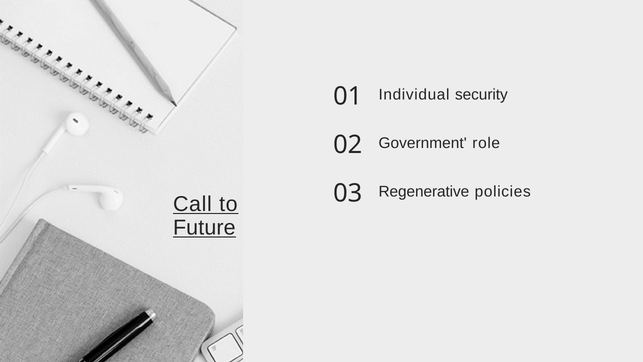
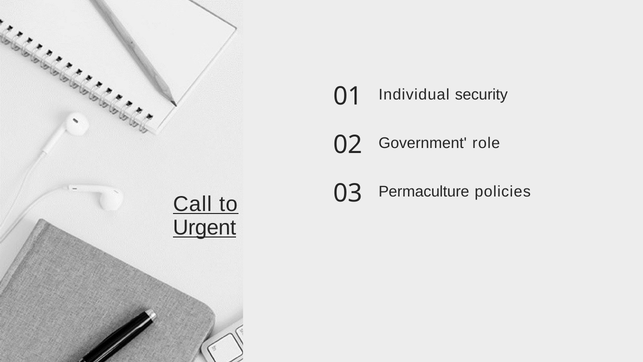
Regenerative: Regenerative -> Permaculture (424, 191)
Future: Future -> Urgent (205, 227)
